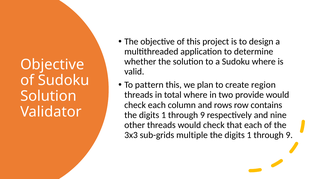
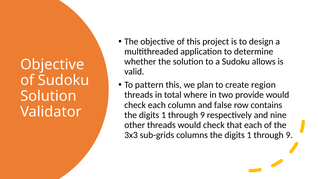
Sudoku where: where -> allows (264, 62)
rows: rows -> false (223, 105)
multiple: multiple -> columns (192, 135)
